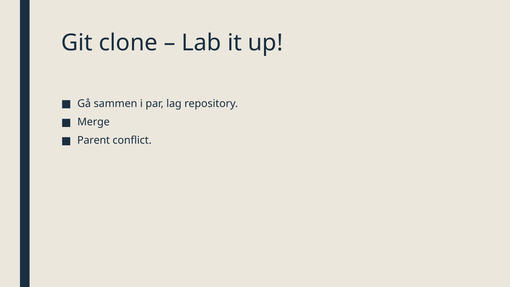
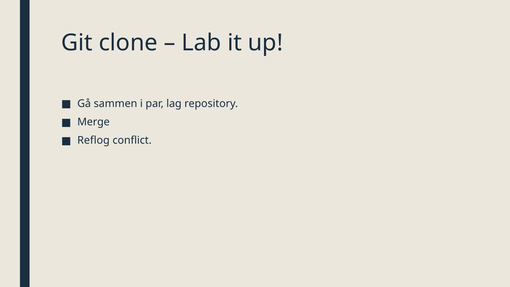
Parent: Parent -> Reflog (93, 140)
